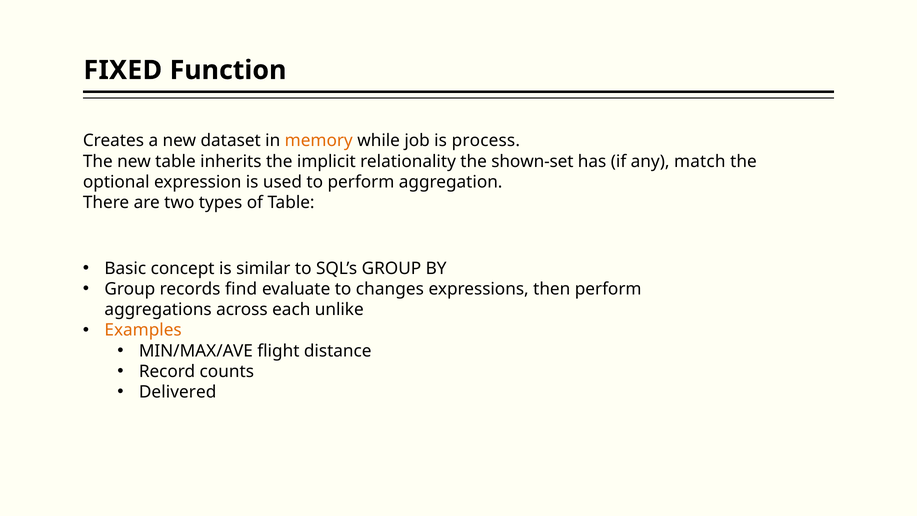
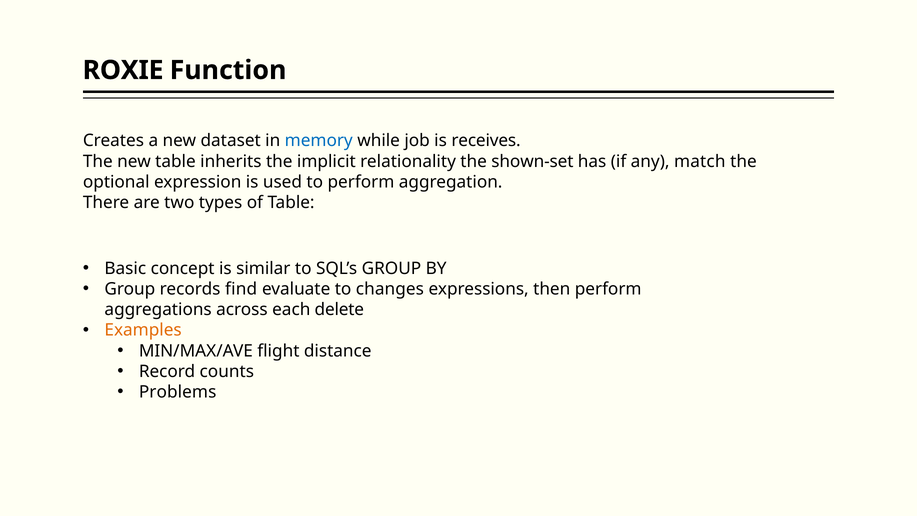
FIXED: FIXED -> ROXIE (123, 70)
memory colour: orange -> blue (319, 141)
process: process -> receives (486, 141)
unlike: unlike -> delete (339, 310)
Delivered: Delivered -> Problems (178, 392)
